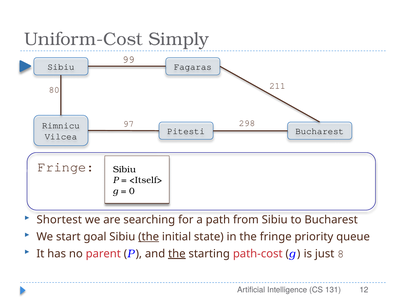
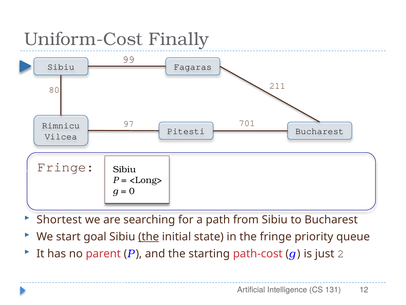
Simply: Simply -> Finally (179, 39)
298: 298 -> 701 (247, 123)
<Itself>: <Itself> -> <Long> (146, 180)
the underline: present -> none (177, 253)
8: 8 -> 2 (341, 253)
